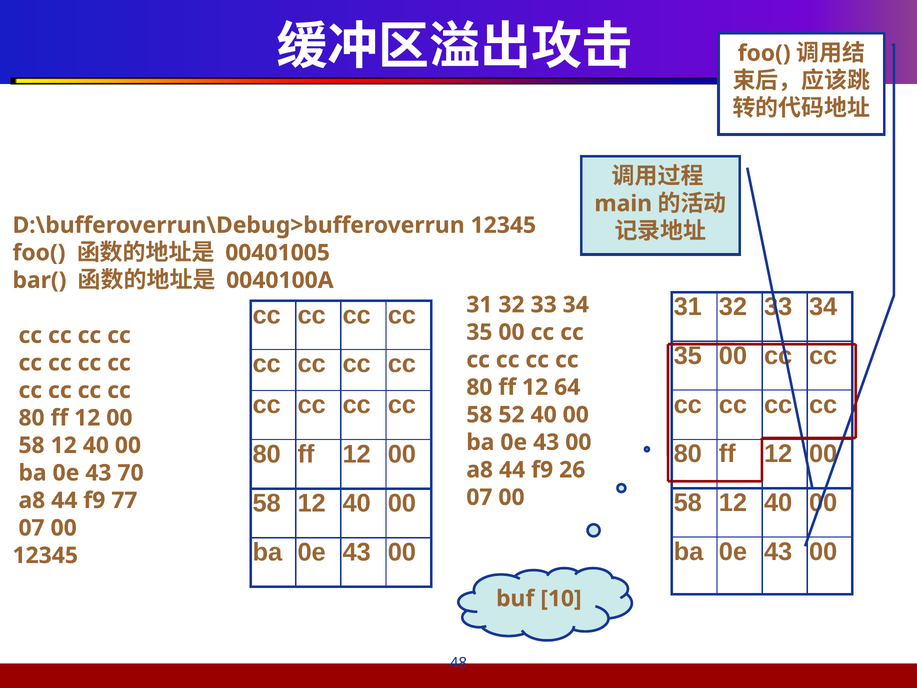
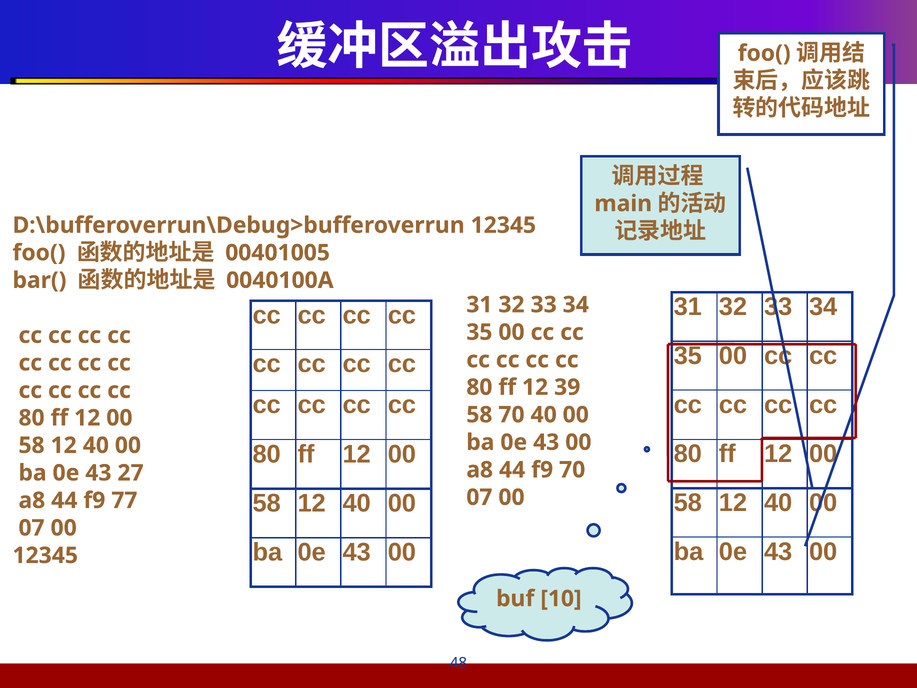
64: 64 -> 39 (567, 387)
58 52: 52 -> 70 (511, 415)
f9 26: 26 -> 70 (572, 470)
70: 70 -> 27 (131, 473)
